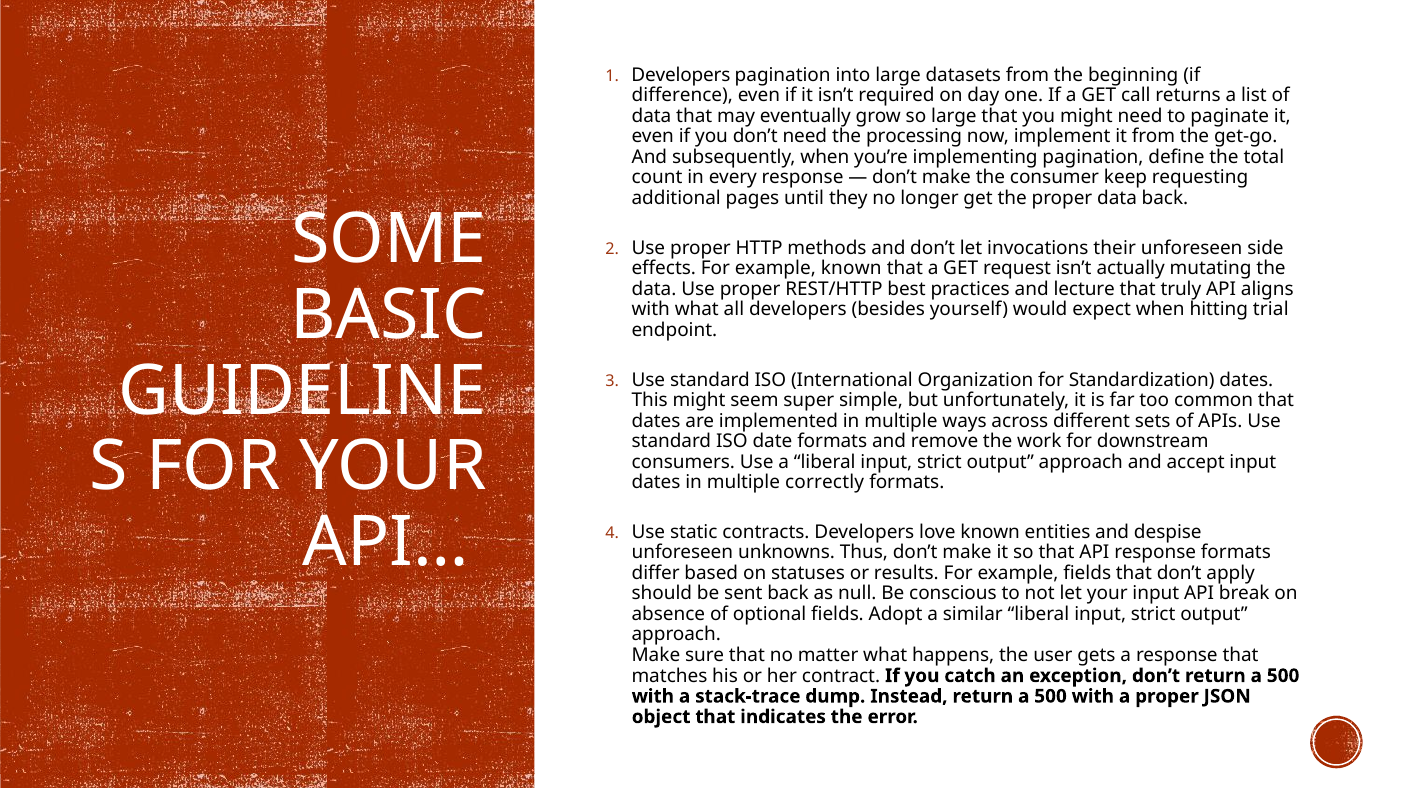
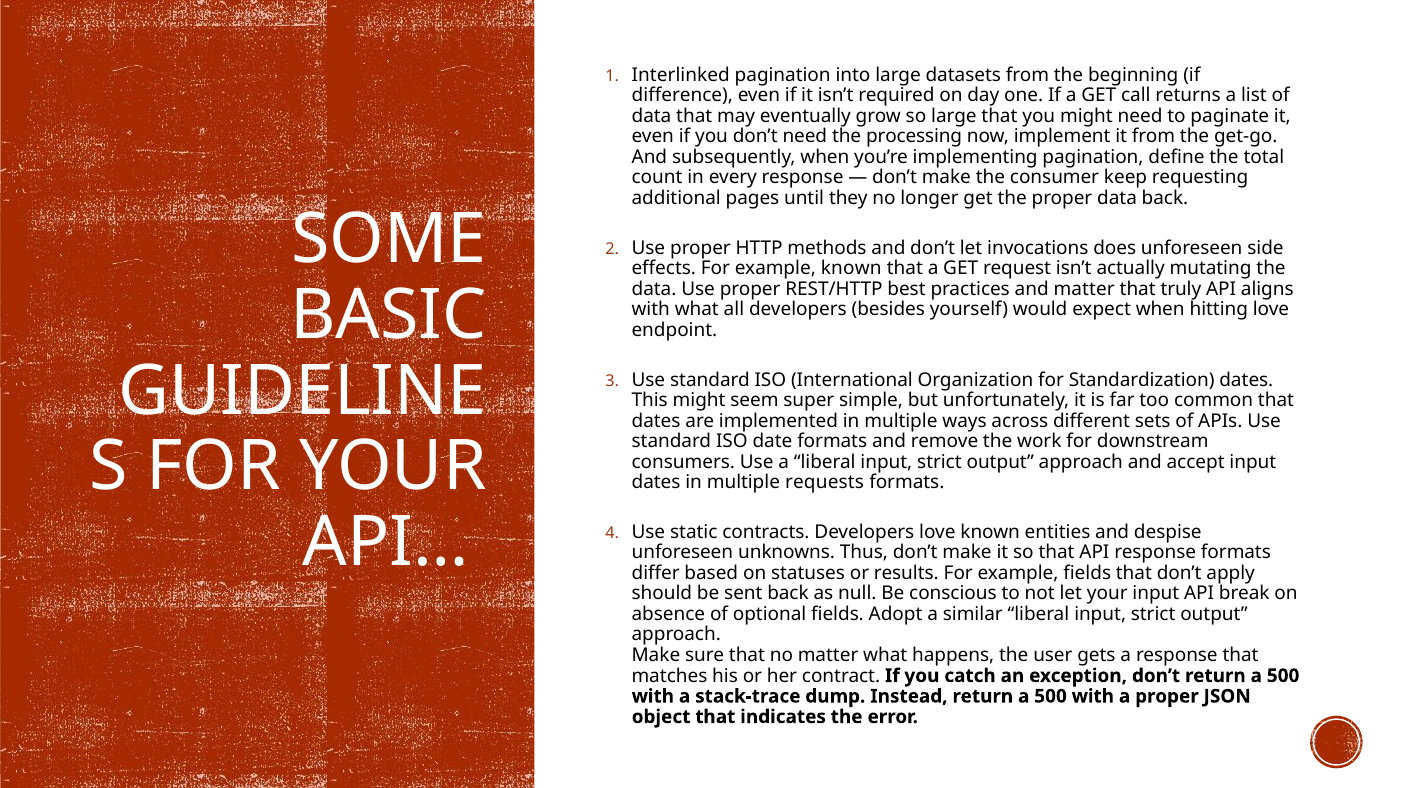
Developers: Developers -> Interlinked (681, 75)
their: their -> does (1115, 248)
and lecture: lecture -> matter (1084, 289)
hitting trial: trial -> love (1271, 309)
correctly: correctly -> requests (825, 482)
